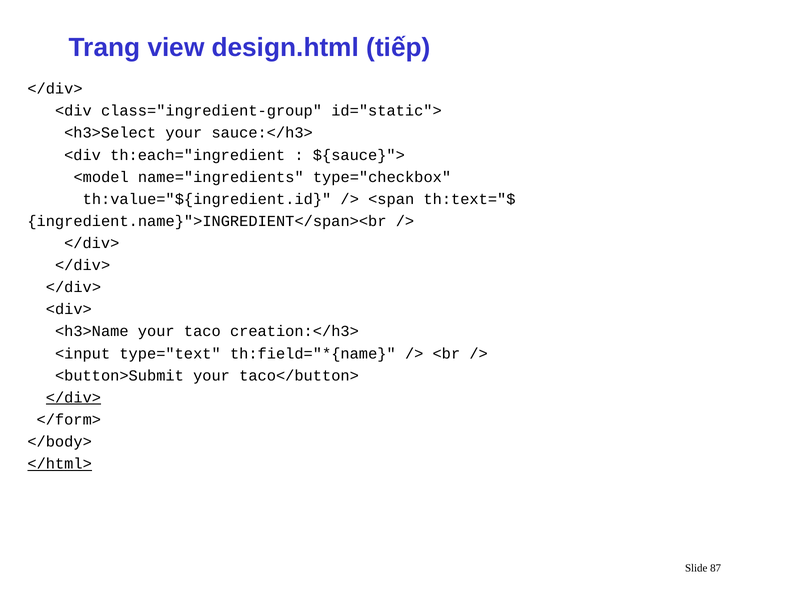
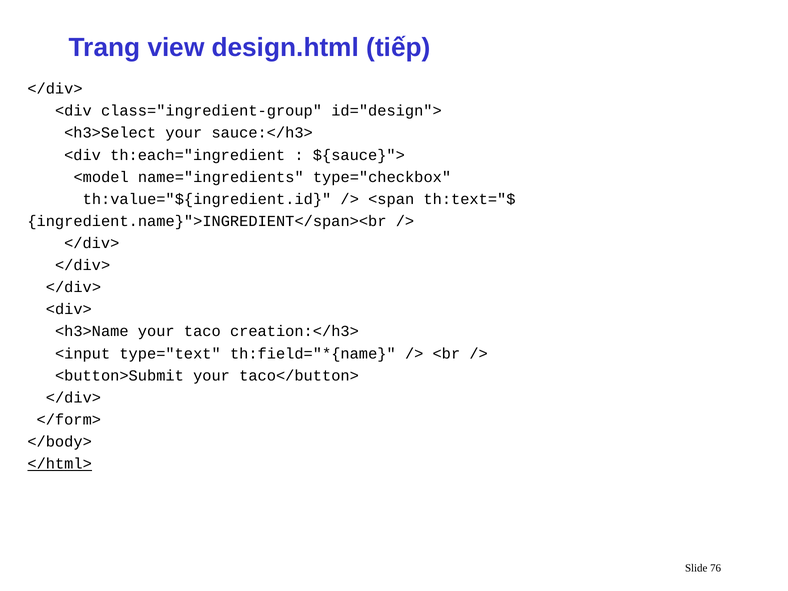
id="static">: id="static"> -> id="design"> (387, 111)
</div> underline: present -> none (73, 398)
87: 87 -> 76 (716, 568)
